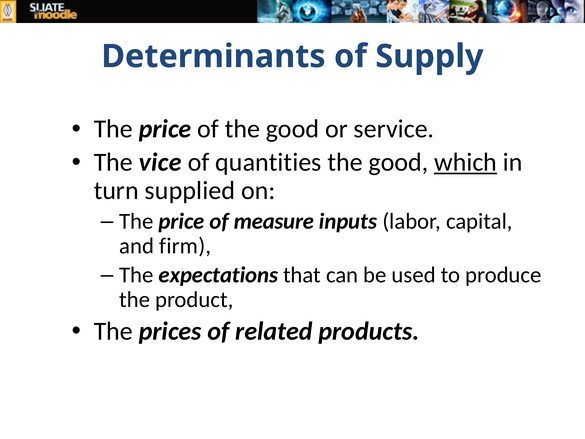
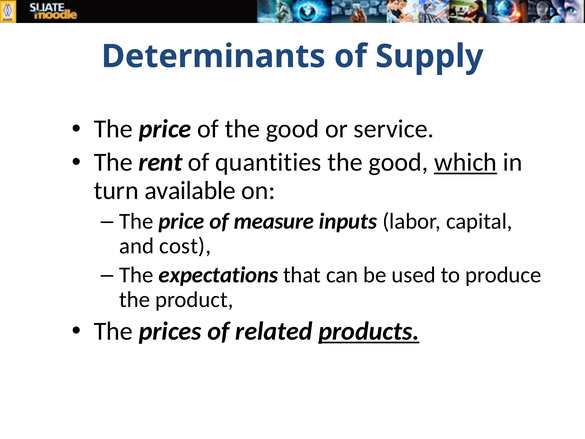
vice: vice -> rent (160, 162)
supplied: supplied -> available (190, 190)
firm: firm -> cost (185, 246)
products underline: none -> present (369, 331)
